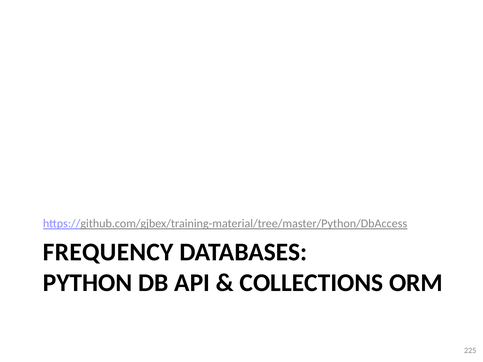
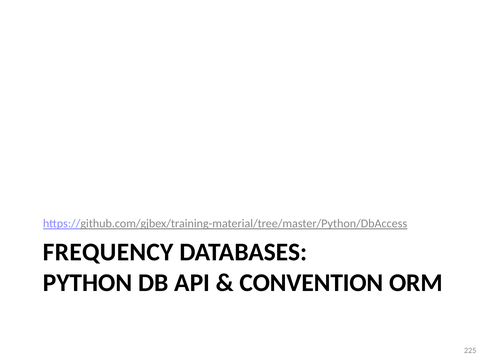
COLLECTIONS: COLLECTIONS -> CONVENTION (311, 283)
